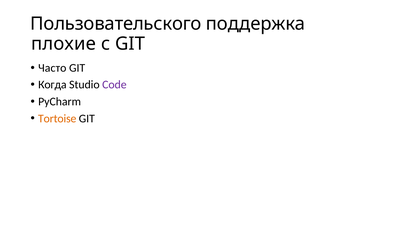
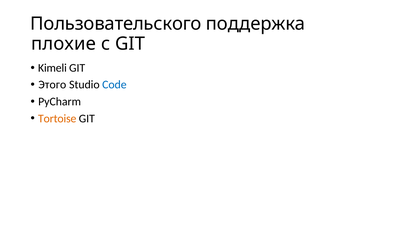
Часто: Часто -> Kimeli (52, 68)
Когда: Когда -> Этого (52, 85)
Code colour: purple -> blue (114, 85)
